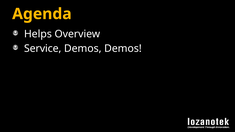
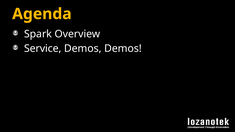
Helps: Helps -> Spark (38, 34)
